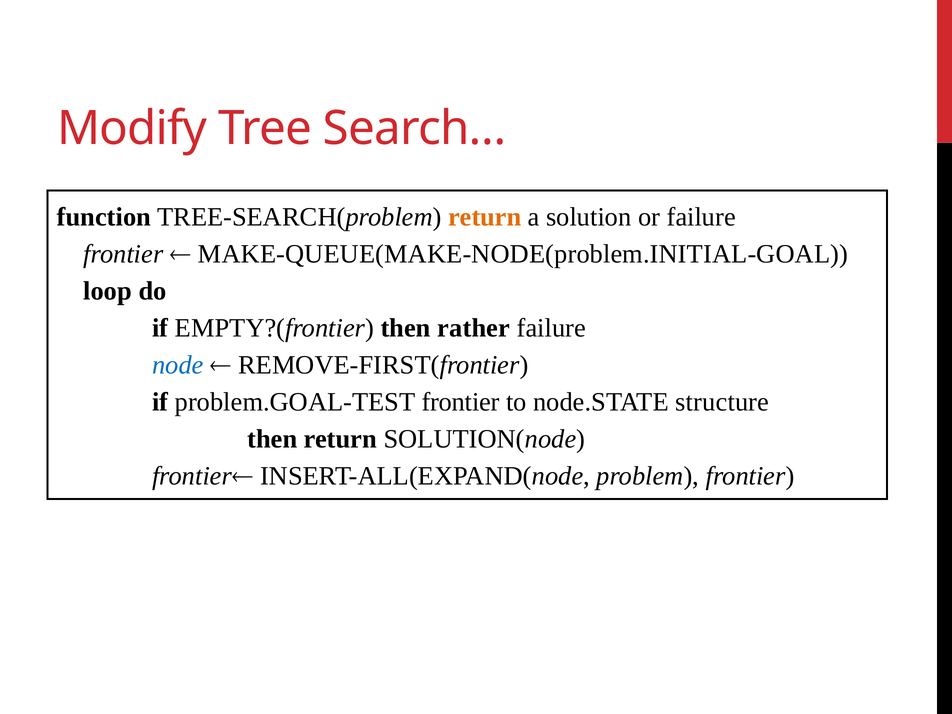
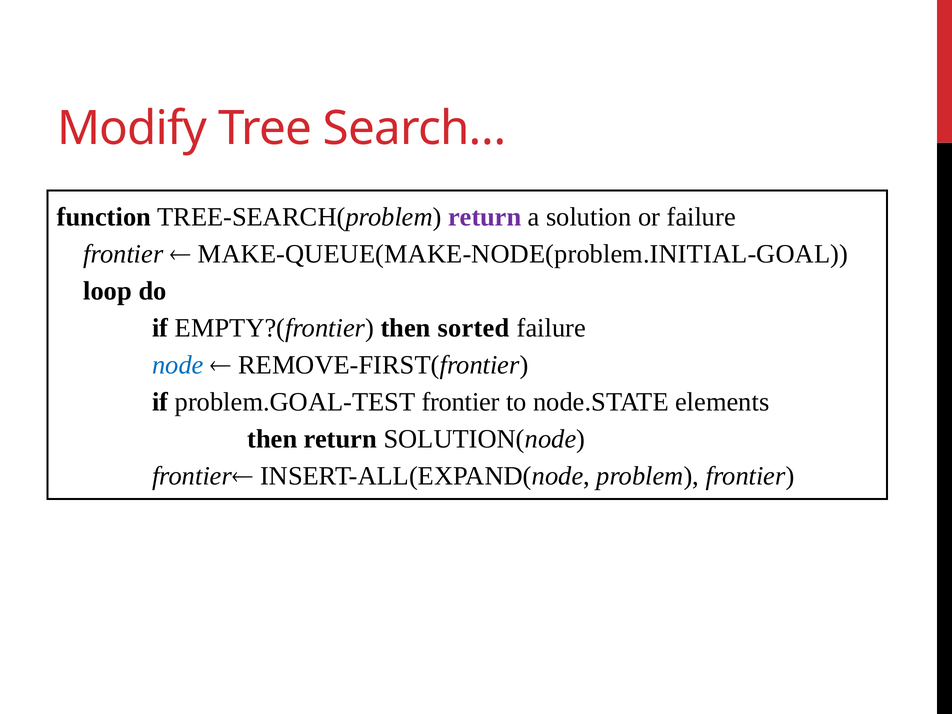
return colour: orange -> purple (485, 217)
rather: rather -> sorted (474, 328)
structure: structure -> elements (722, 402)
